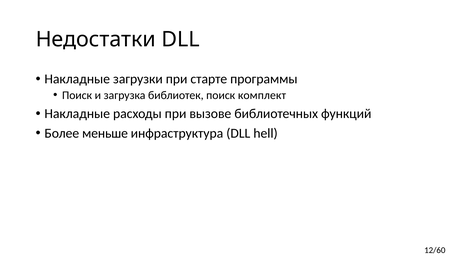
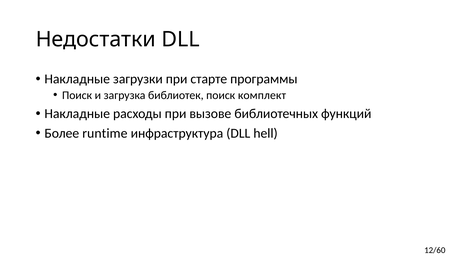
меньше: меньше -> runtime (105, 133)
